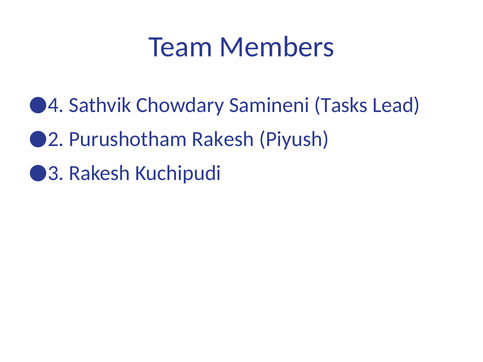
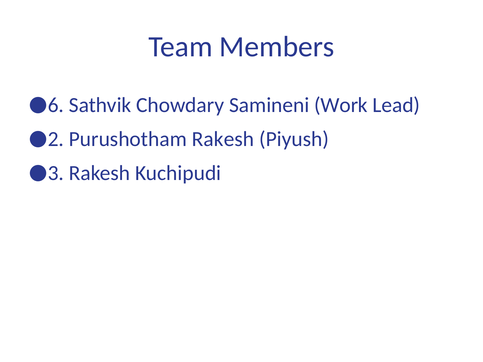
4: 4 -> 6 (56, 105)
Tasks: Tasks -> Work (341, 105)
